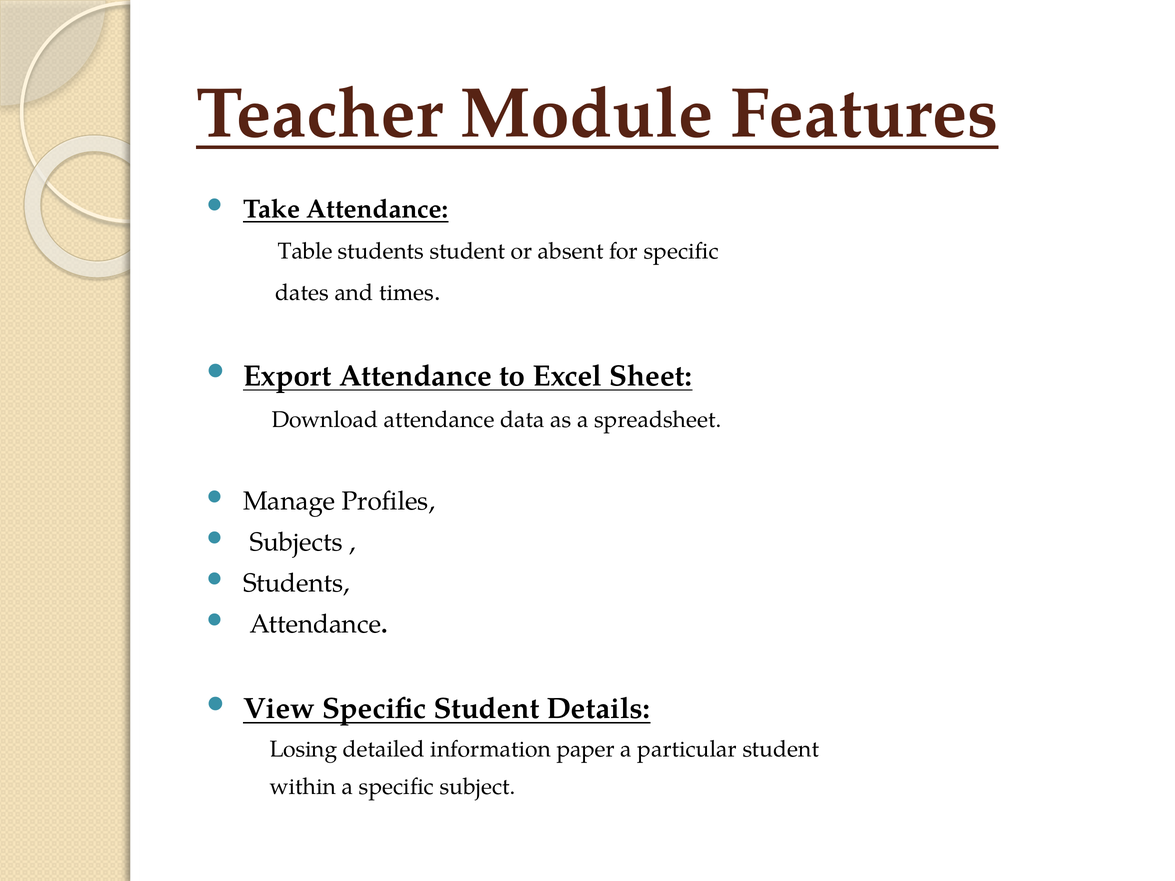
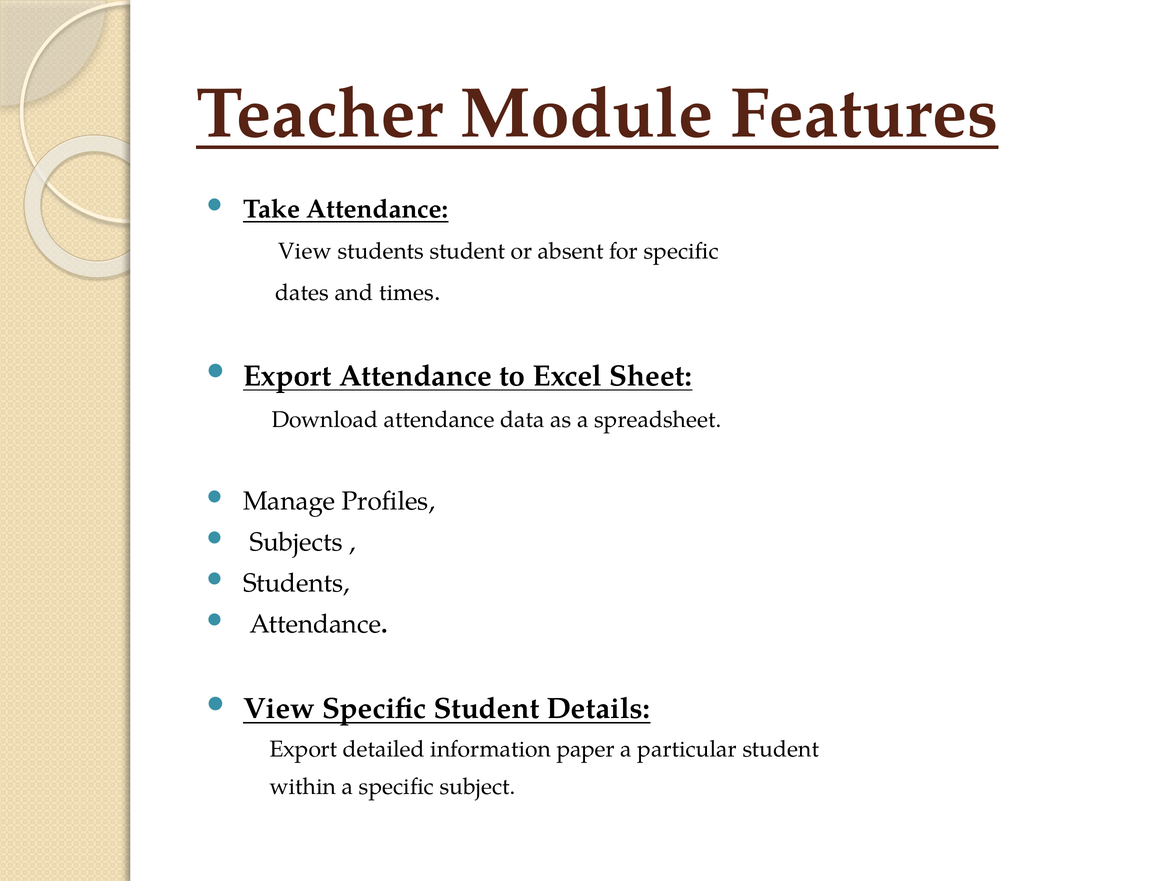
Table: Table -> View (305, 252)
Losing: Losing -> Export (303, 750)
